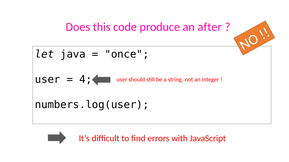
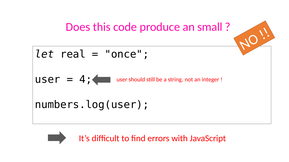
after: after -> small (210, 27)
java: java -> real (73, 54)
